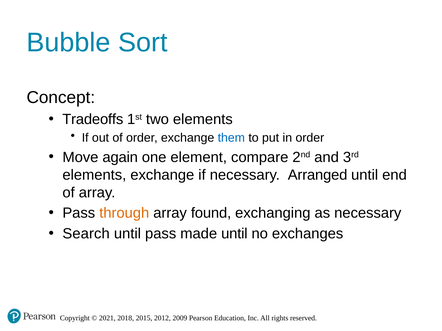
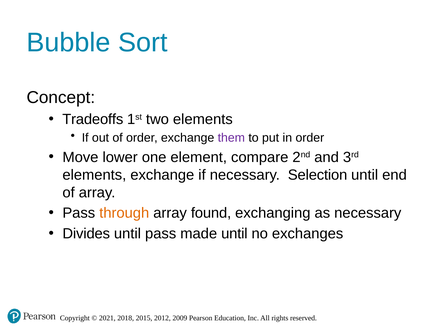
them colour: blue -> purple (231, 138)
again: again -> lower (120, 157)
Arranged: Arranged -> Selection (318, 175)
Search: Search -> Divides (86, 234)
